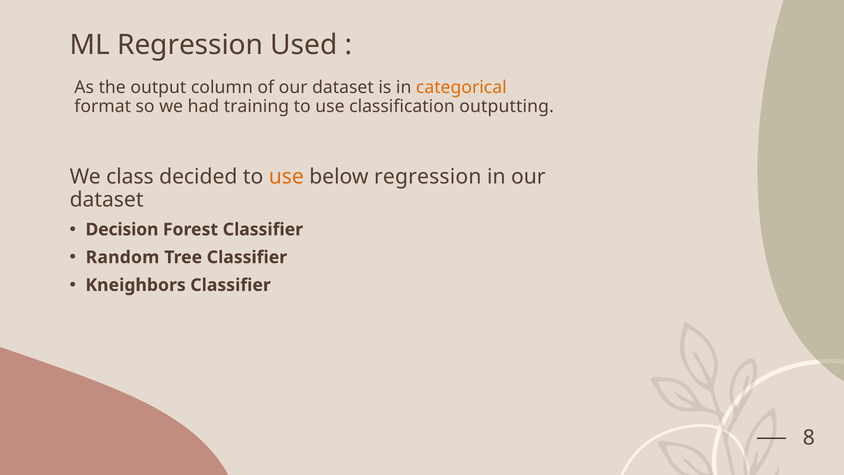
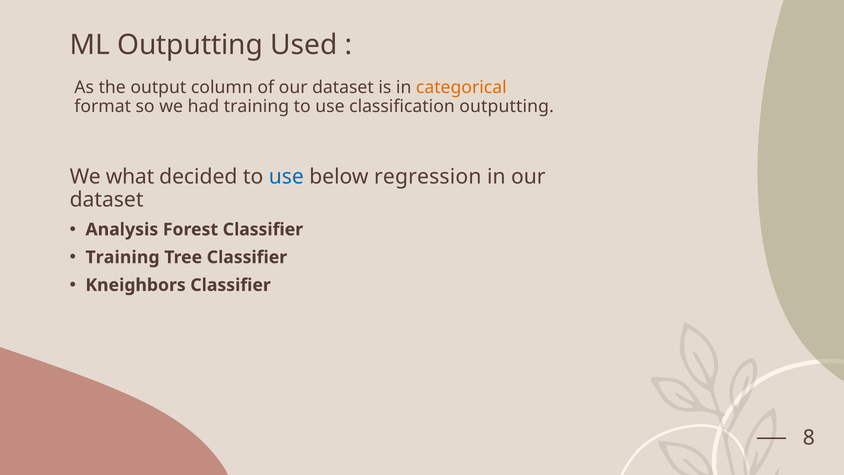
ML Regression: Regression -> Outputting (190, 45)
class: class -> what (130, 177)
use colour: orange -> blue (286, 177)
Decision: Decision -> Analysis (122, 229)
Random: Random -> Training (123, 257)
